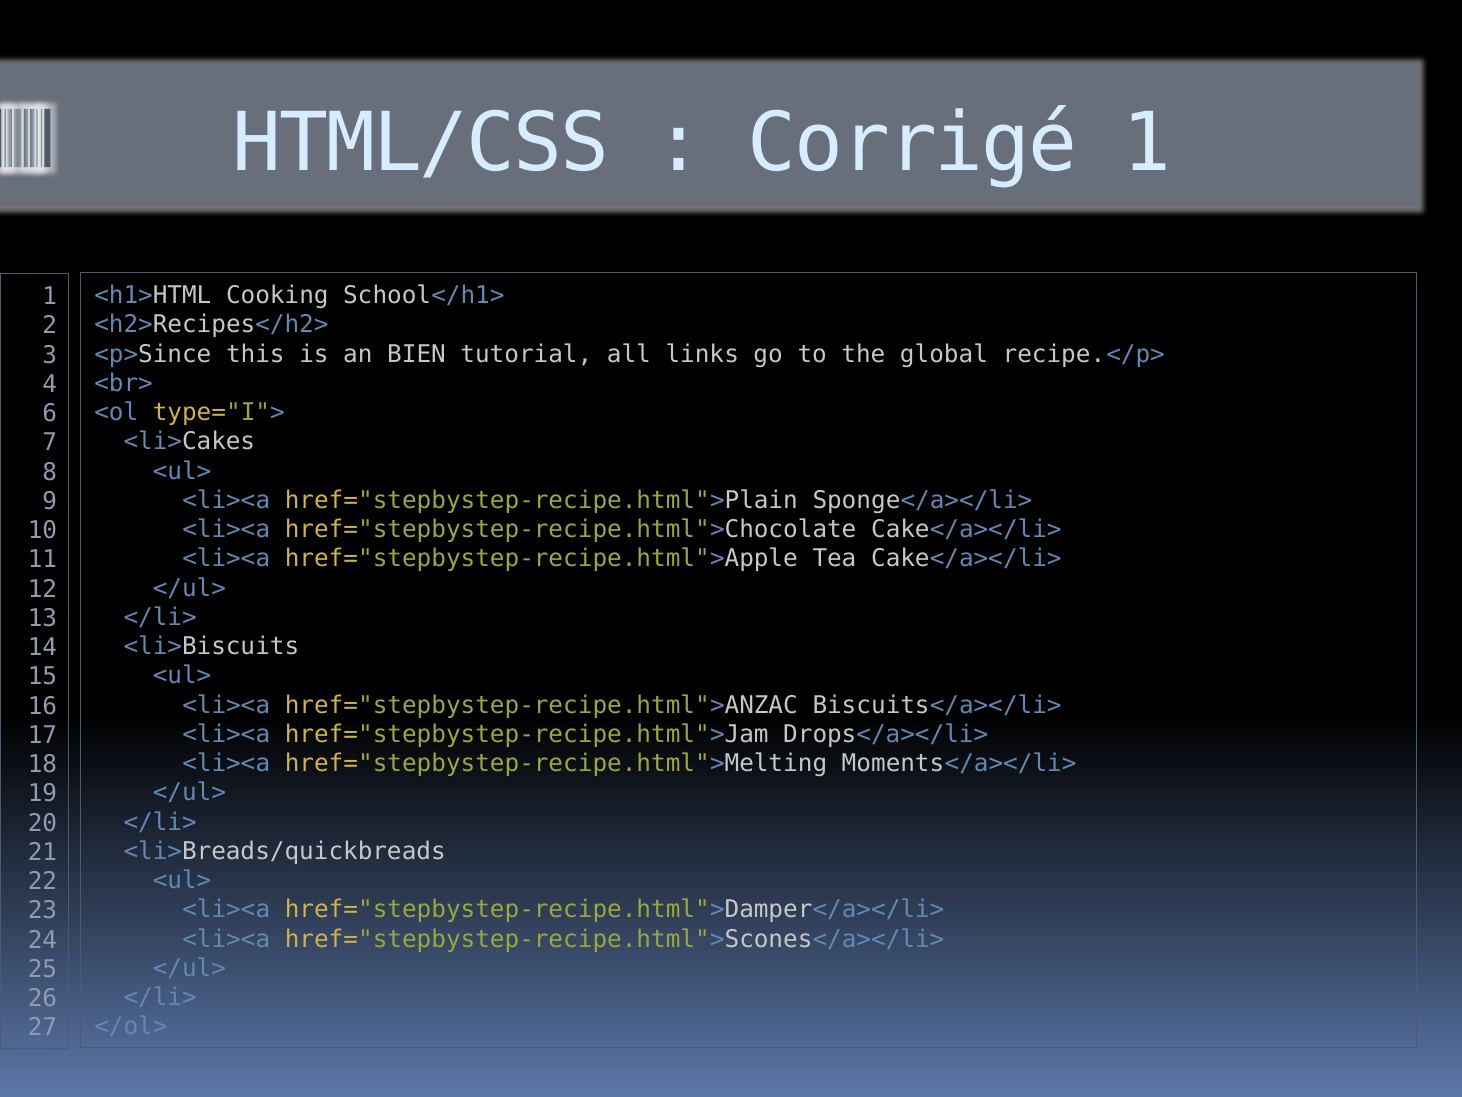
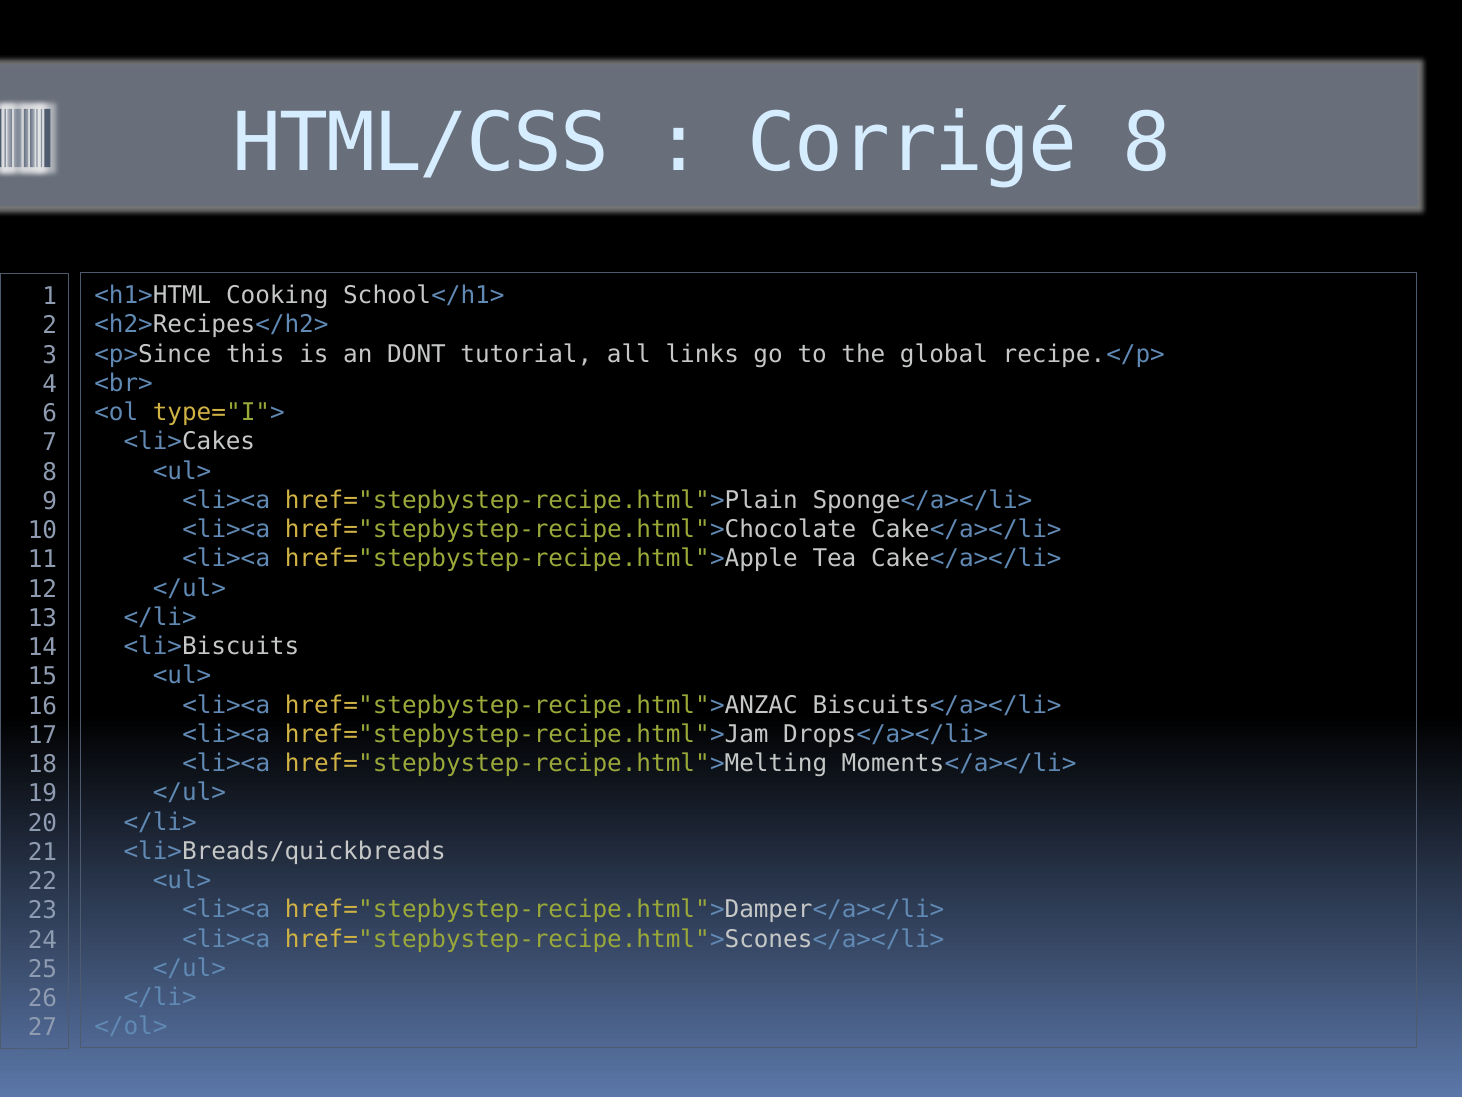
Corrigé 1: 1 -> 8 (1147, 143)
BIEN: BIEN -> DONT (417, 354)
